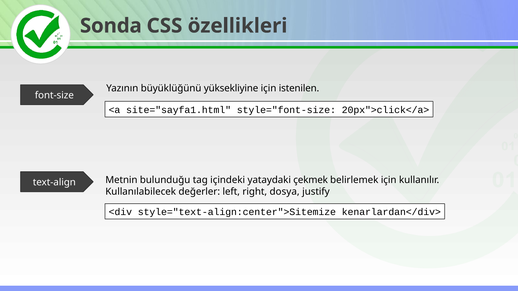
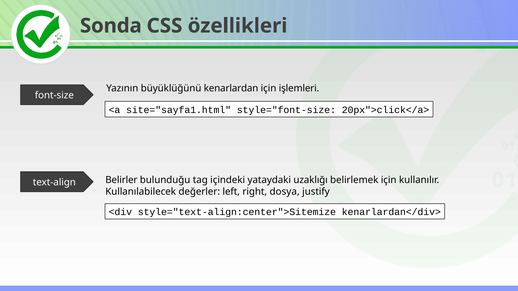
yüksekliyine: yüksekliyine -> kenarlardan (231, 88)
istenilen: istenilen -> işlemleri (299, 88)
Metnin: Metnin -> Belirler (121, 180)
çekmek: çekmek -> uzaklığı (311, 180)
